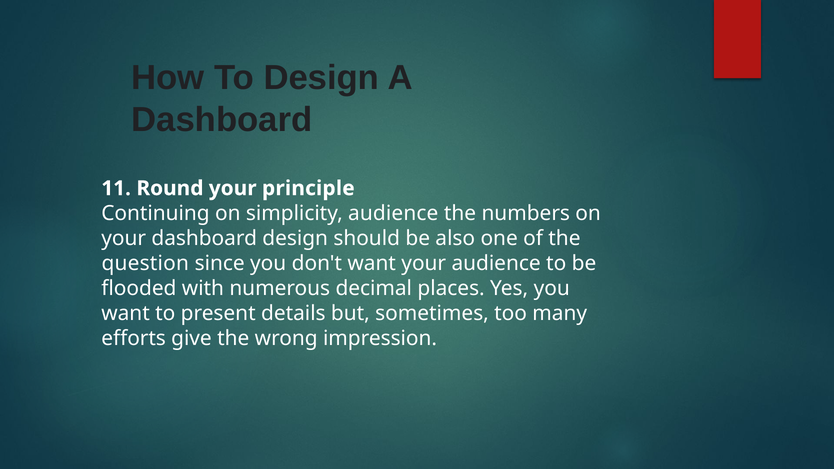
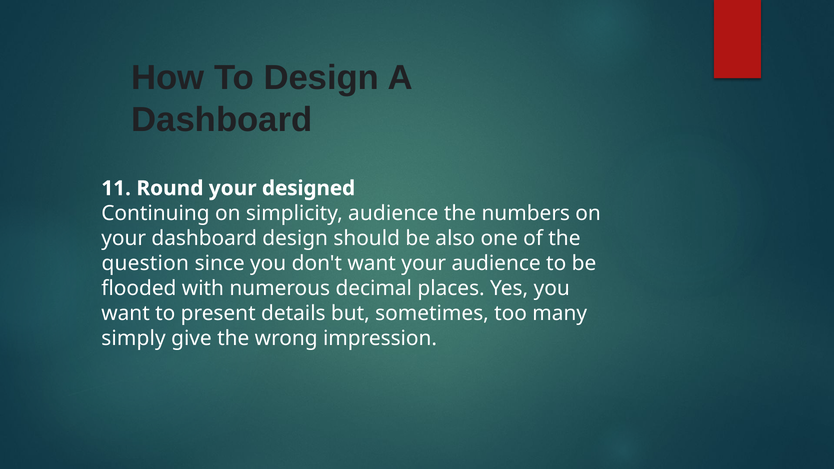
principle: principle -> designed (309, 188)
efforts: efforts -> simply (133, 338)
